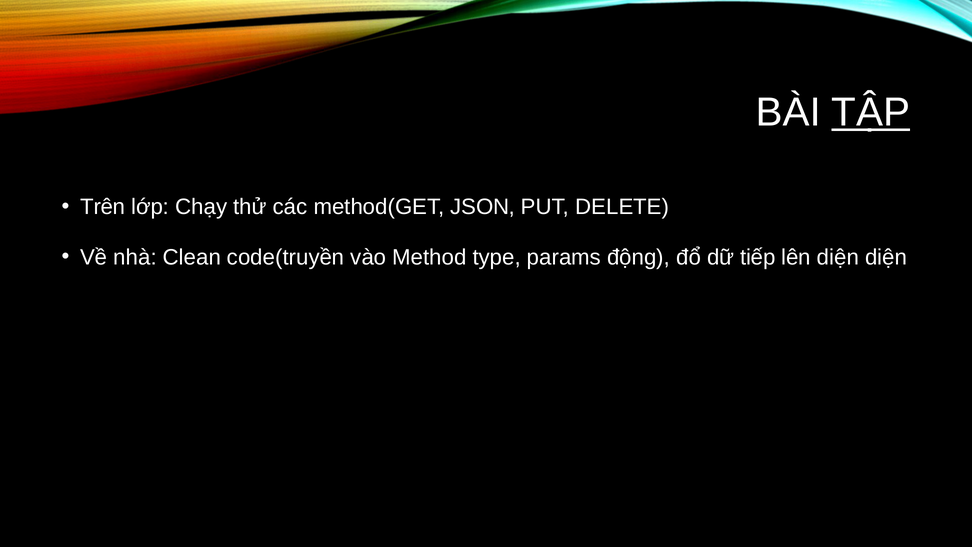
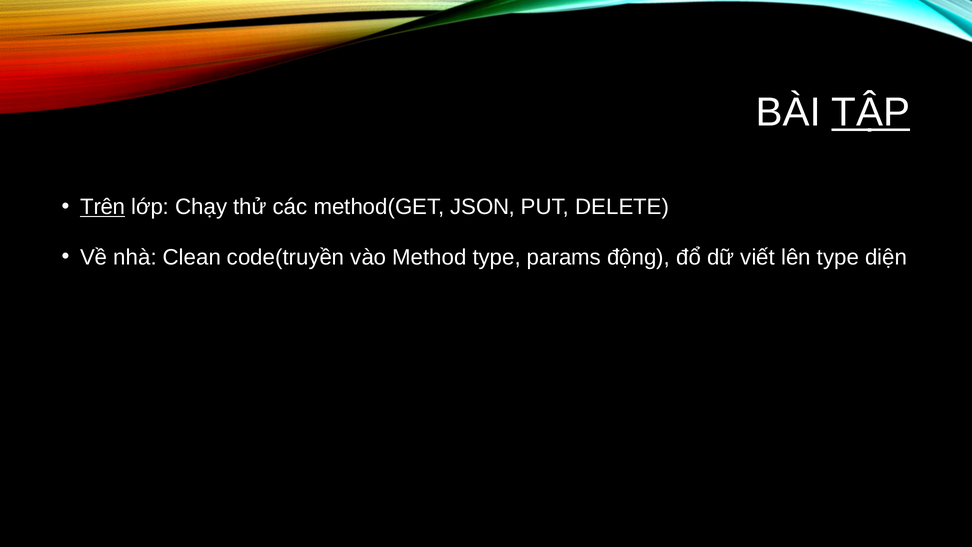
Trên underline: none -> present (103, 207)
tiếp: tiếp -> viết (758, 257)
lên diện: diện -> type (838, 257)
